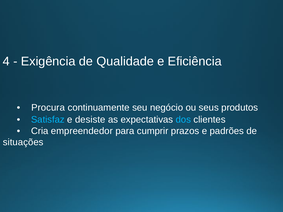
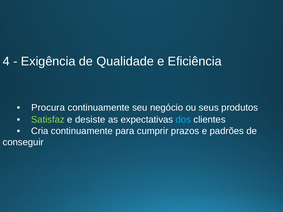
Satisfaz colour: light blue -> light green (48, 120)
Cria empreendedor: empreendedor -> continuamente (82, 131)
situações: situações -> conseguir (23, 142)
